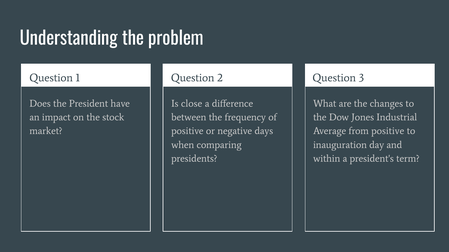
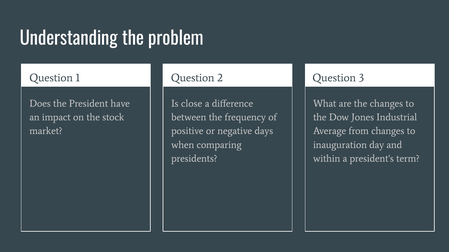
from positive: positive -> changes (388, 131)
